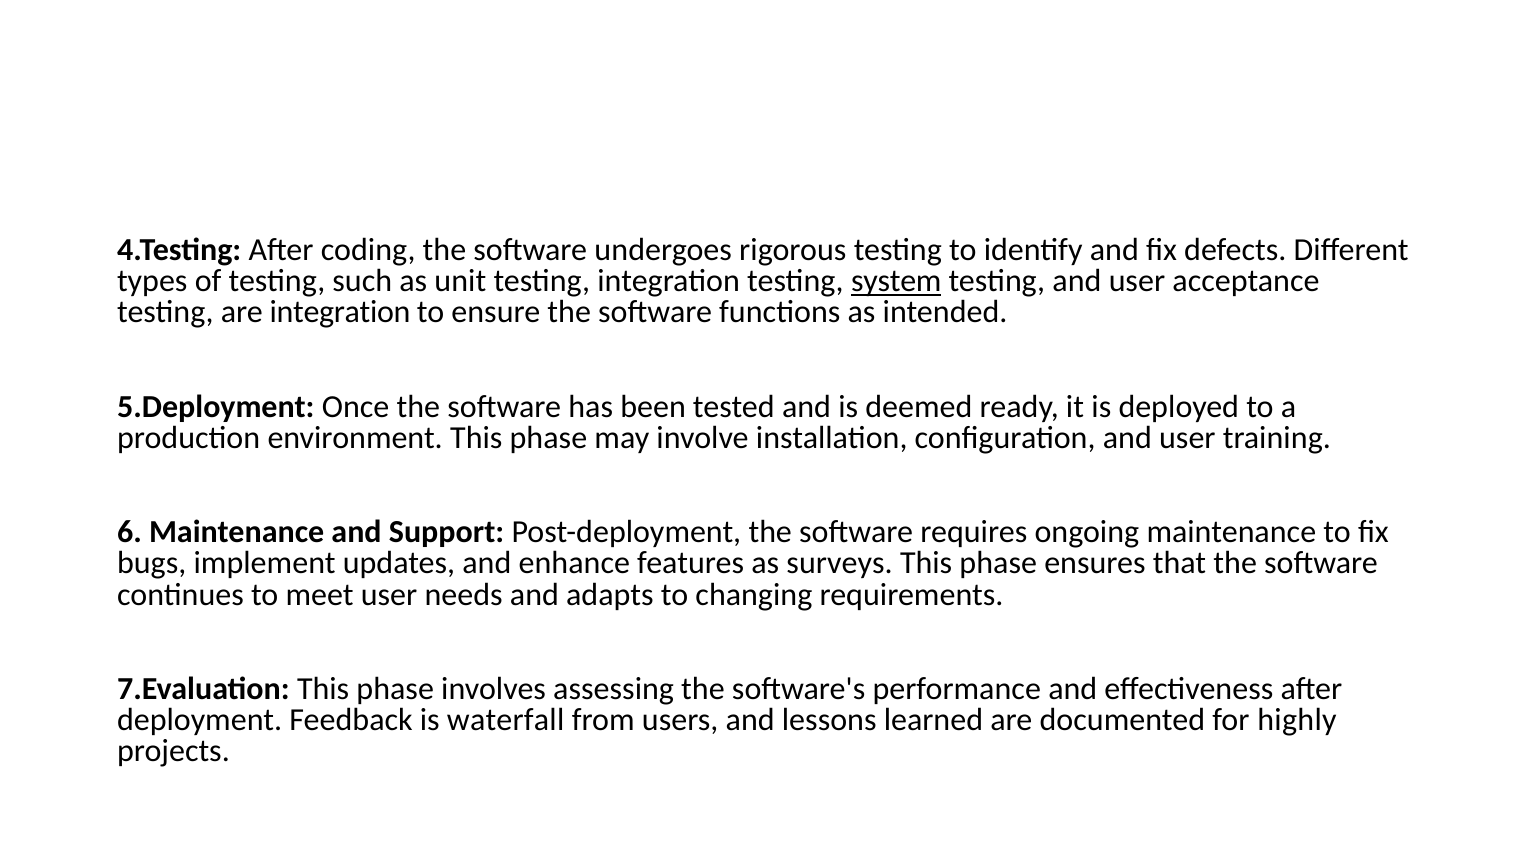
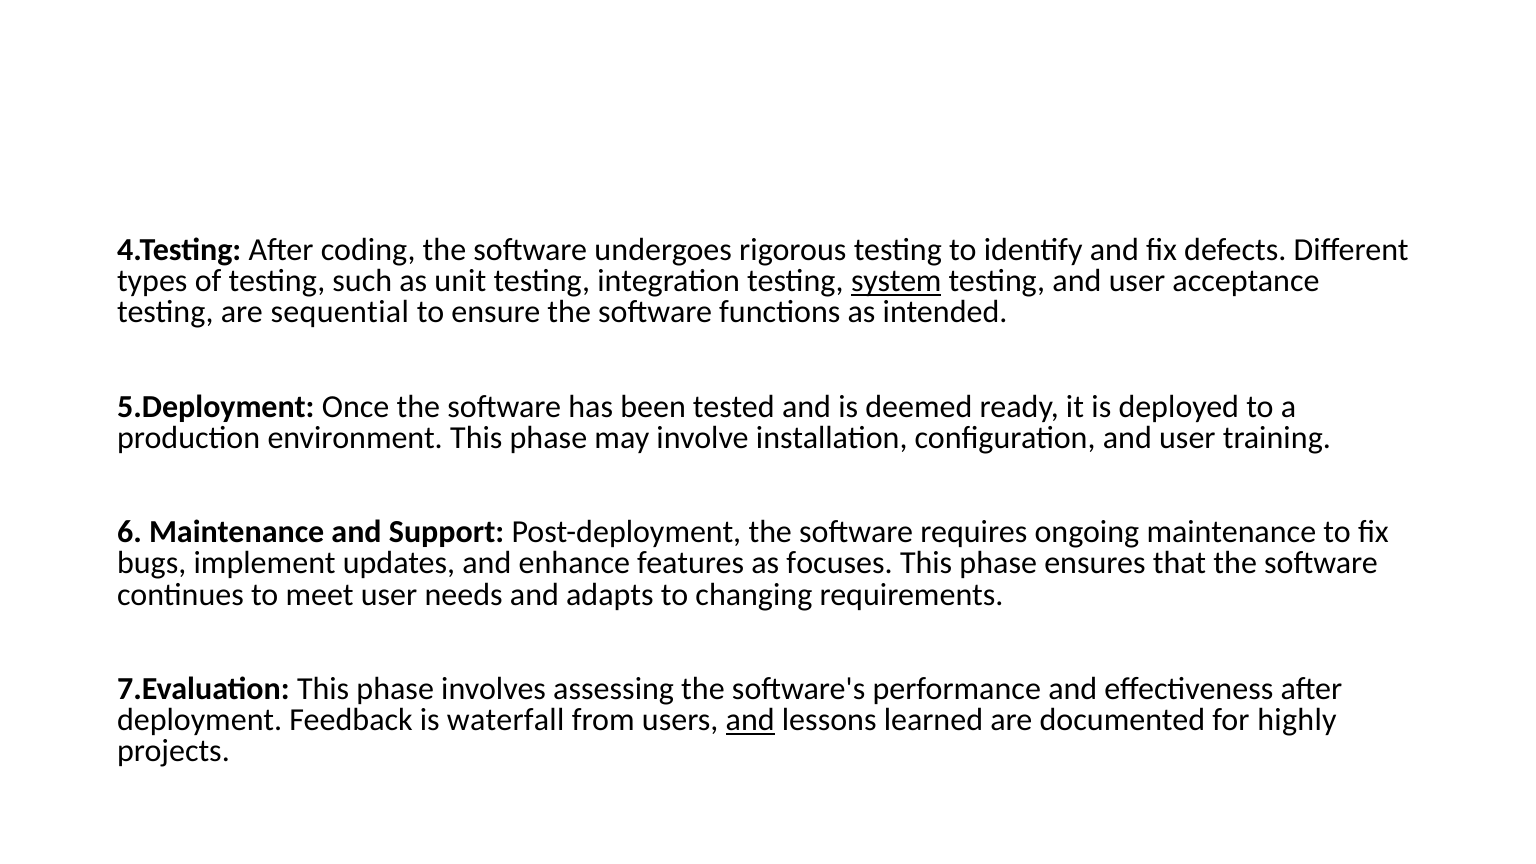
are integration: integration -> sequential (340, 312)
surveys: surveys -> focuses (840, 563)
and underline: none -> present (750, 720)
